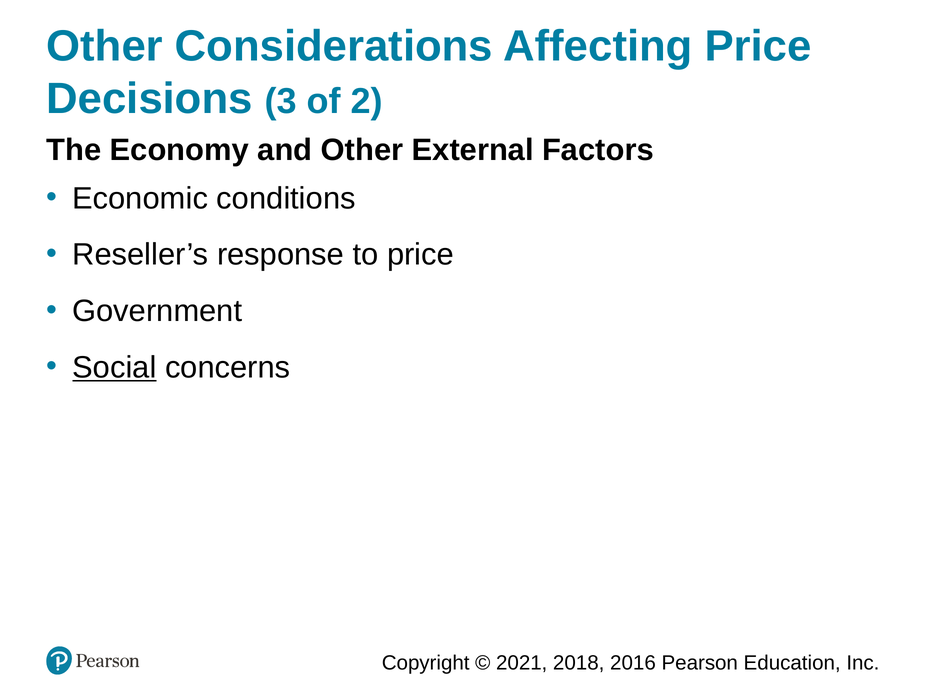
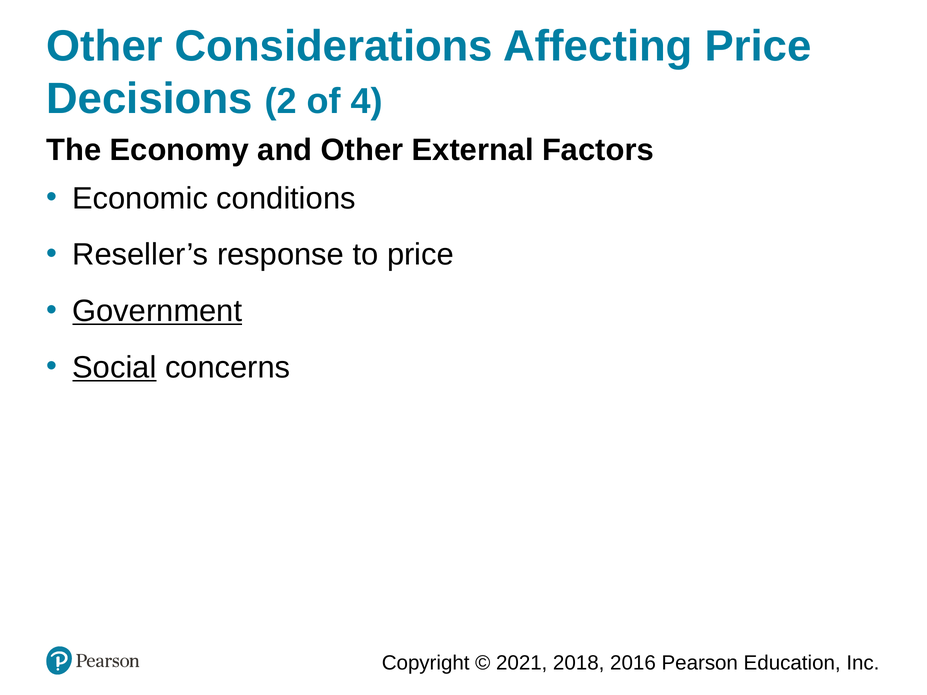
3: 3 -> 2 (281, 101)
2: 2 -> 4 (367, 101)
Government underline: none -> present (157, 311)
